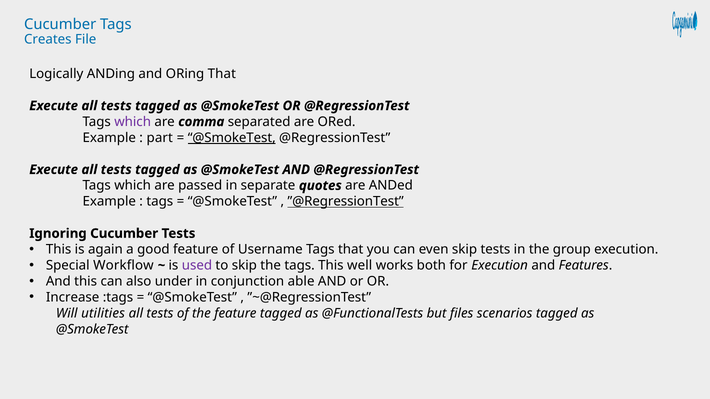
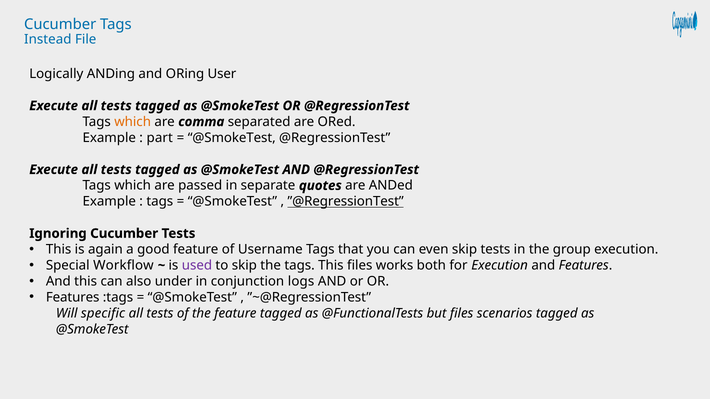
Creates: Creates -> Instead (48, 40)
ORing That: That -> User (222, 74)
which colour: purple -> orange (133, 122)
@SmokeTest underline: present -> none (232, 138)
This well: well -> files (360, 266)
able: able -> logs (301, 282)
Increase: Increase -> Features (73, 298)
utilities: utilities -> specific (103, 314)
